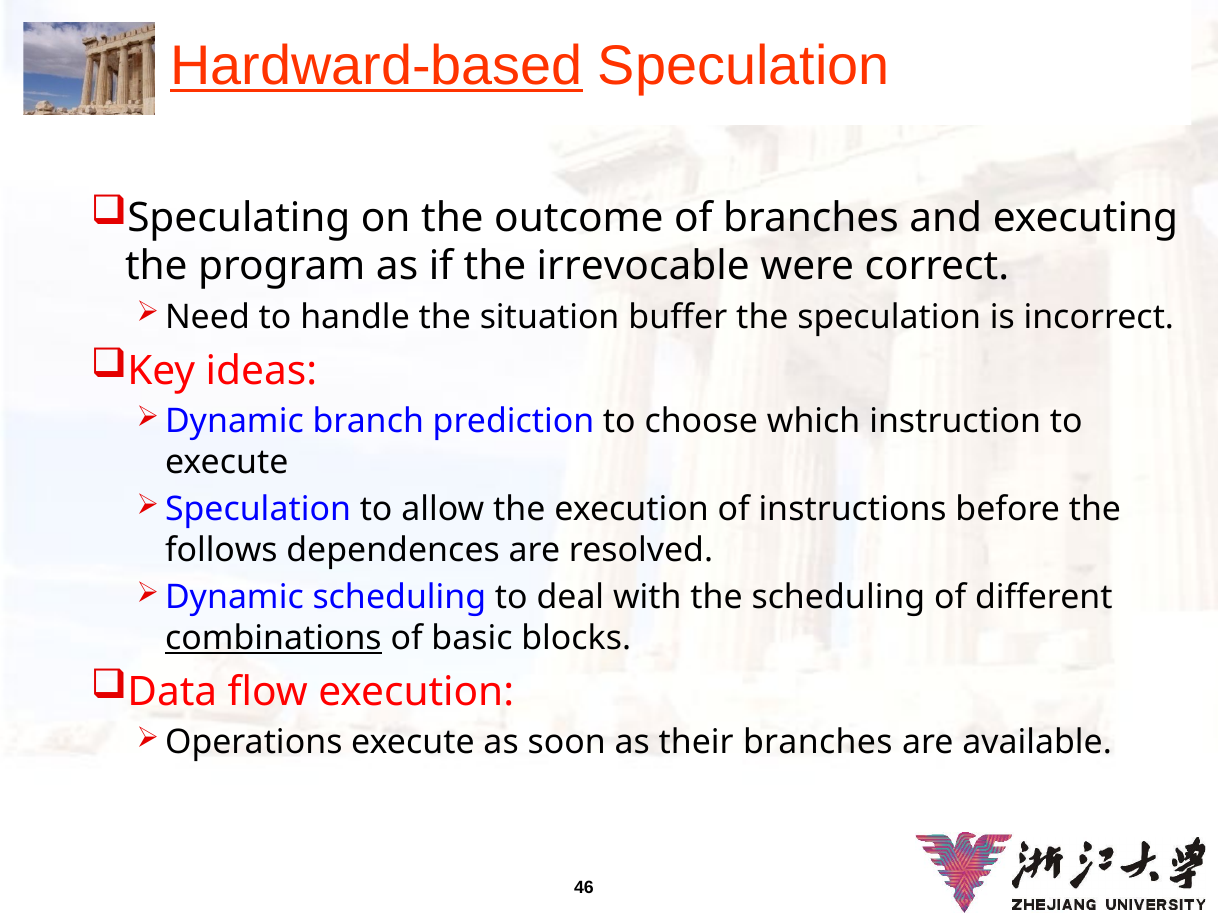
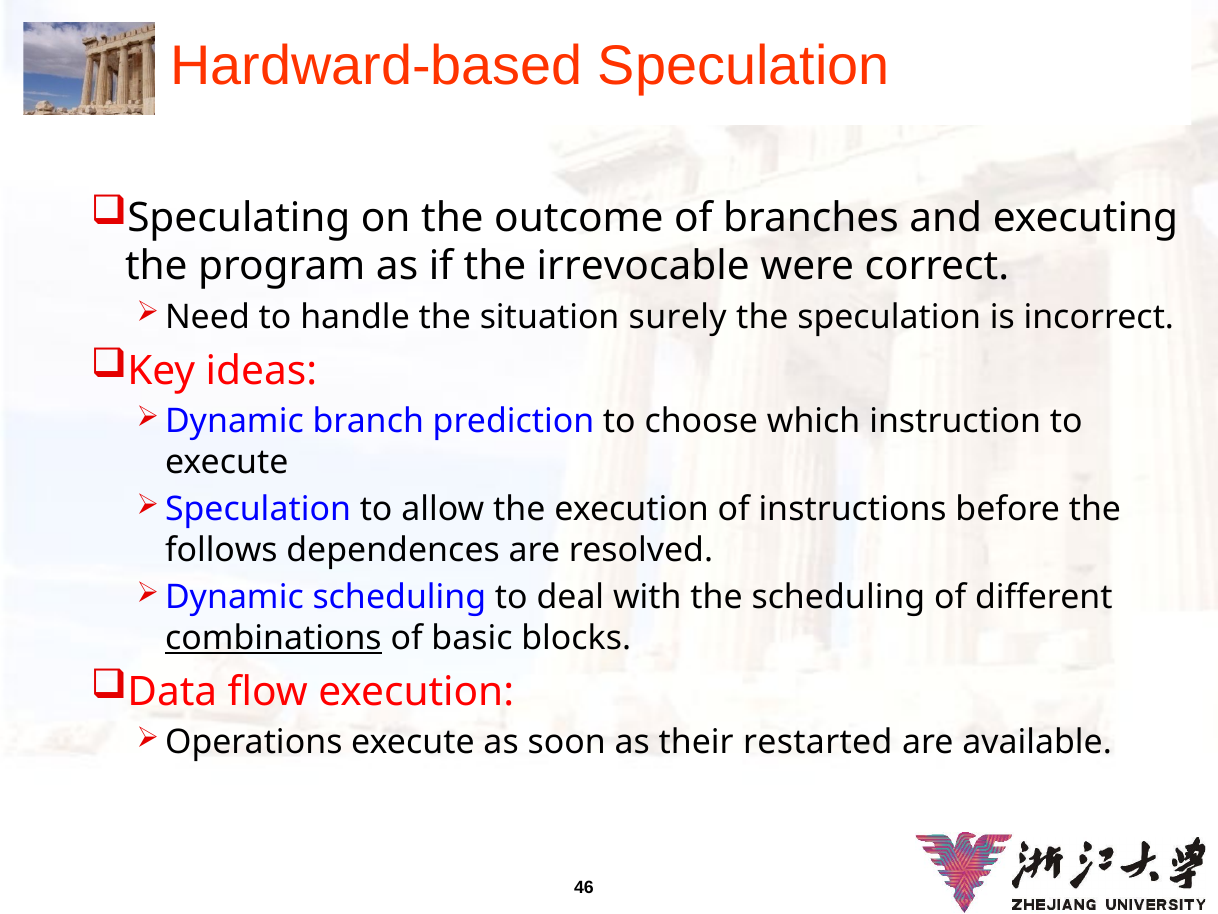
Hardward-based underline: present -> none (376, 66)
buffer: buffer -> surely (678, 317)
their branches: branches -> restarted (818, 742)
